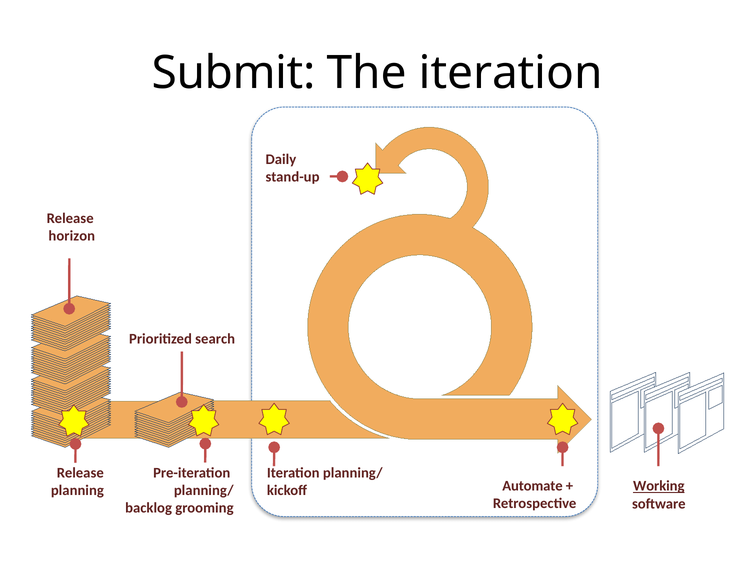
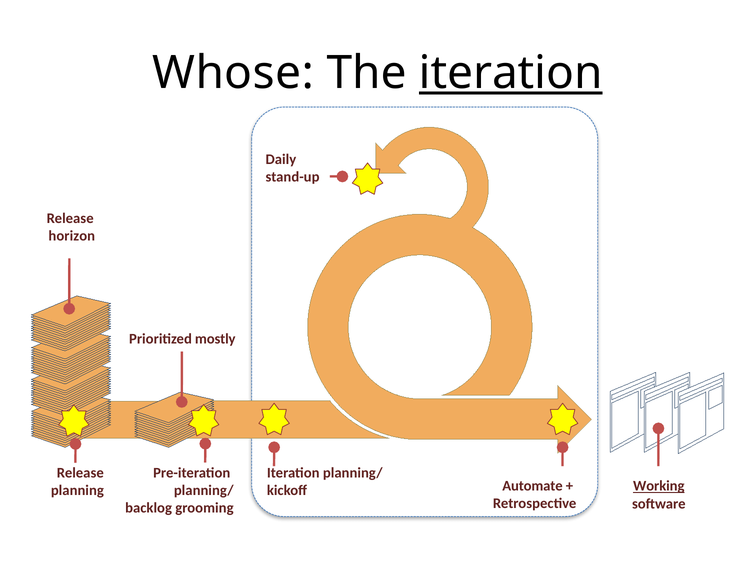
Submit: Submit -> Whose (233, 73)
iteration underline: none -> present (511, 73)
search: search -> mostly (215, 338)
